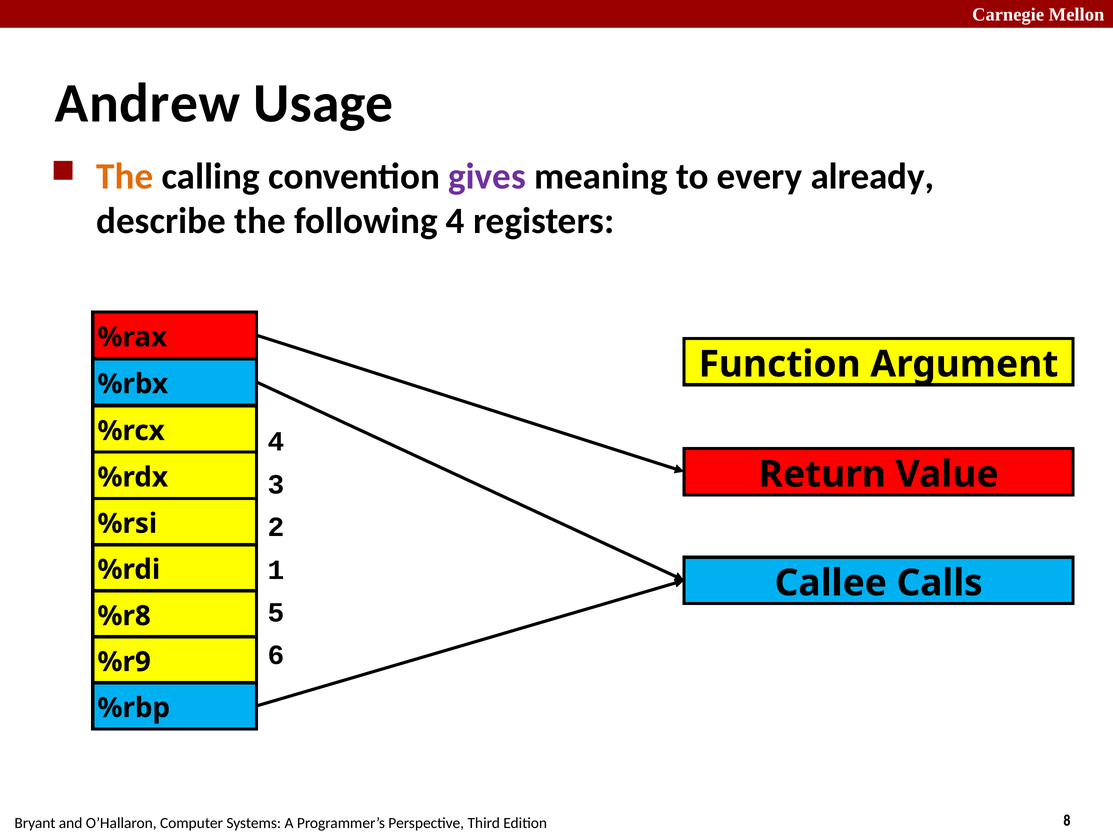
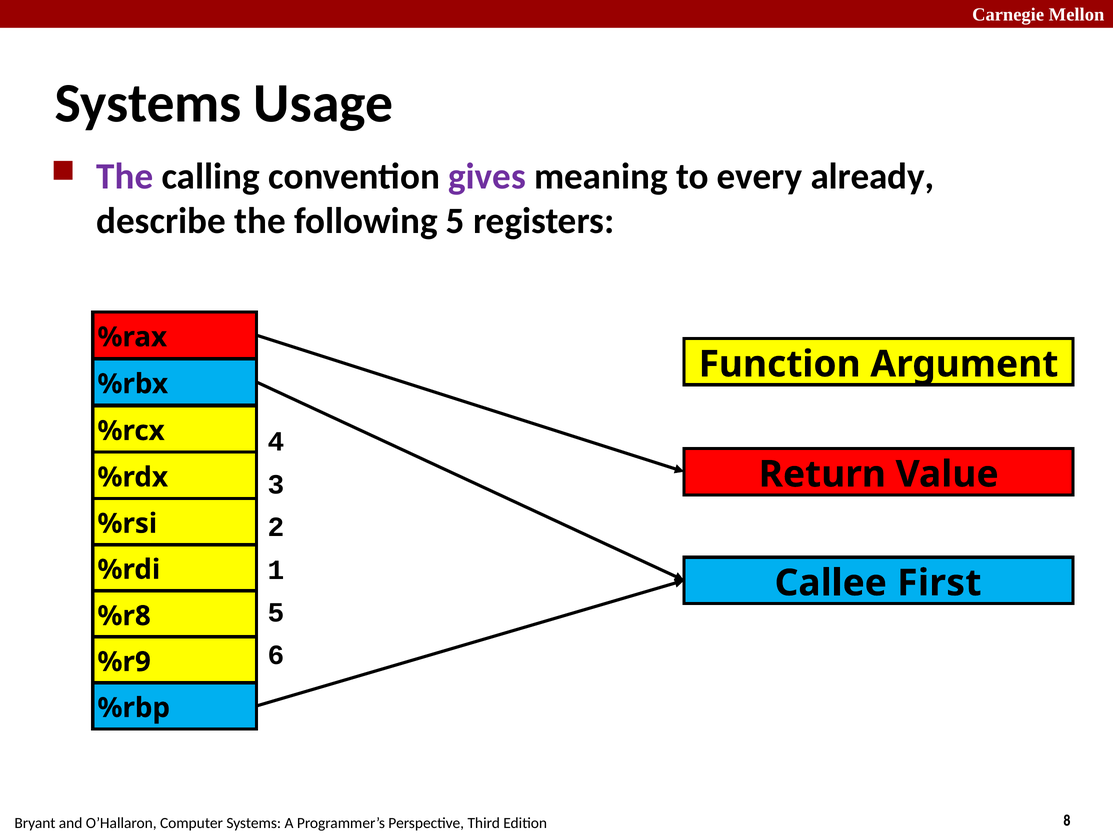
Andrew: Andrew -> Systems (148, 103)
The colour: orange -> purple (125, 176)
following 4: 4 -> 5 (455, 221)
Calls: Calls -> First (939, 583)
